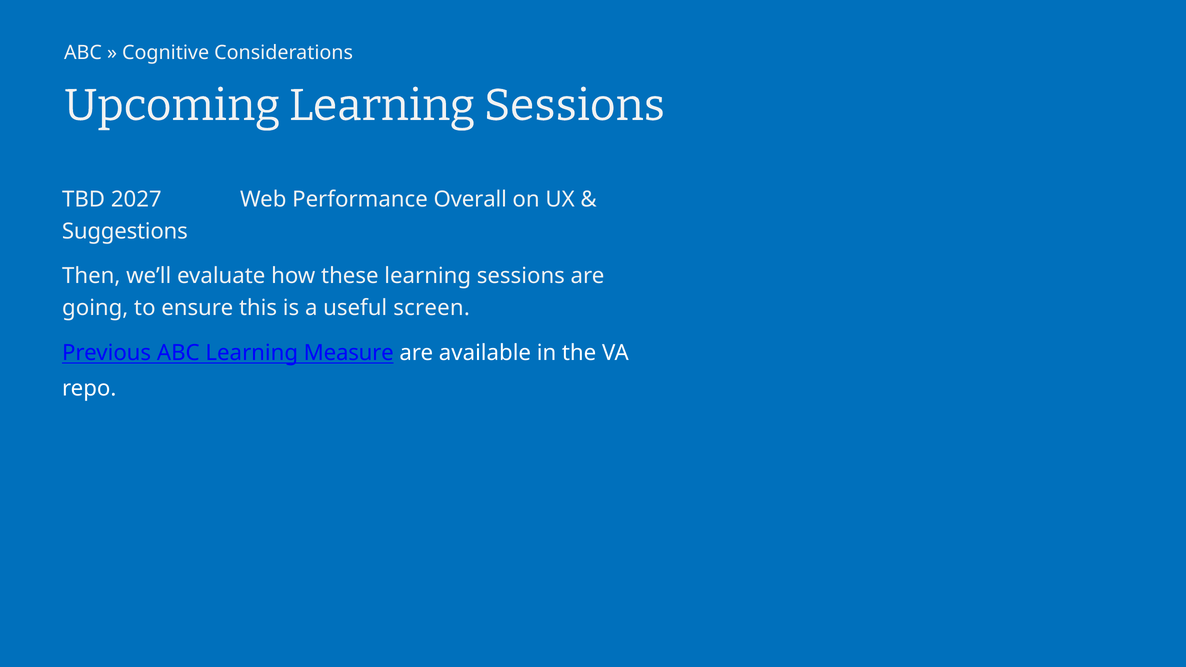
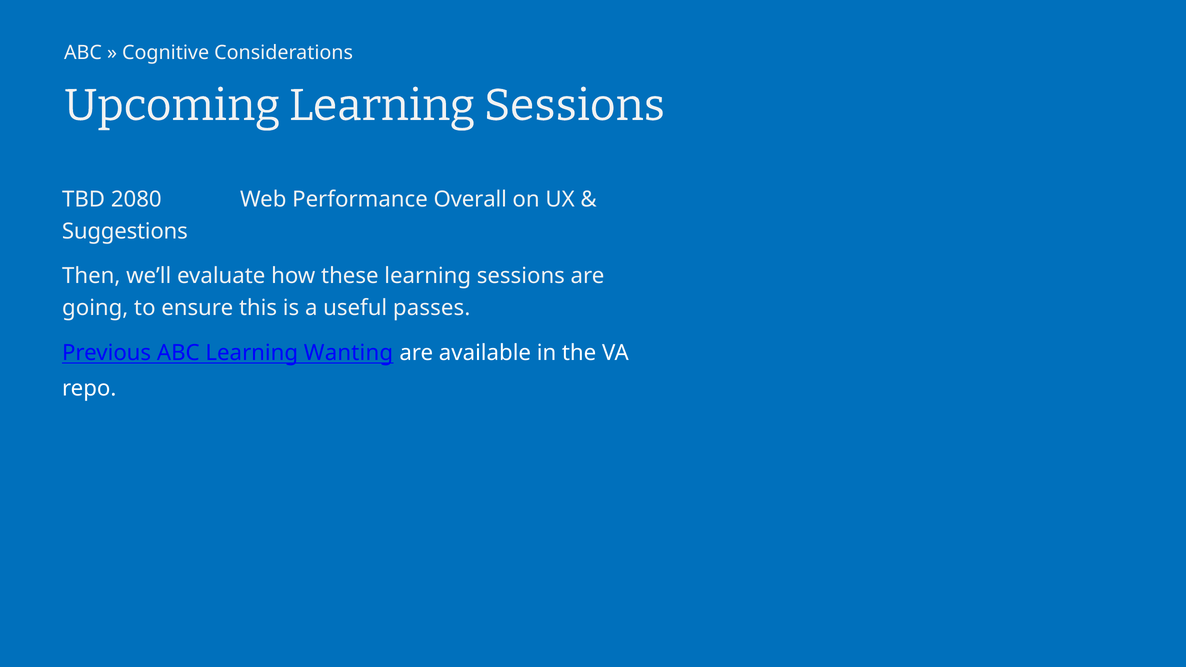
2027: 2027 -> 2080 (136, 200)
screen: screen -> passes (432, 308)
Measure: Measure -> Wanting (349, 353)
